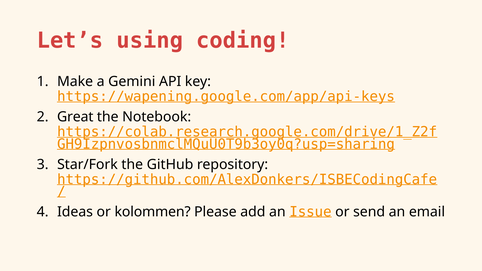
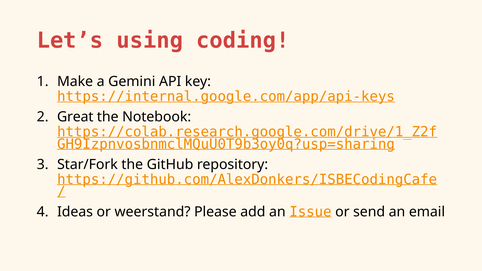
https://wapening.google.com/app/api-keys: https://wapening.google.com/app/api-keys -> https://internal.google.com/app/api-keys (226, 97)
kolommen: kolommen -> weerstand (152, 212)
